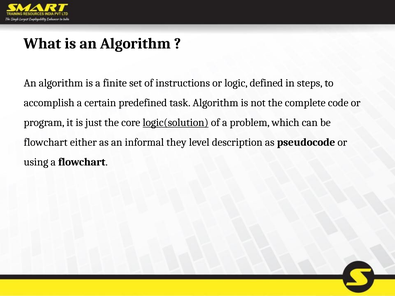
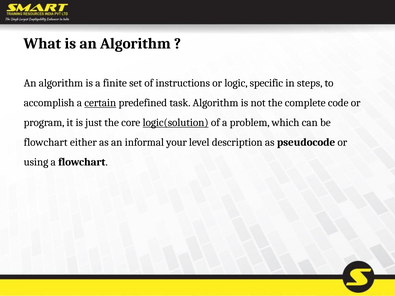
defined: defined -> specific (266, 83)
certain underline: none -> present (100, 103)
they: they -> your (177, 142)
